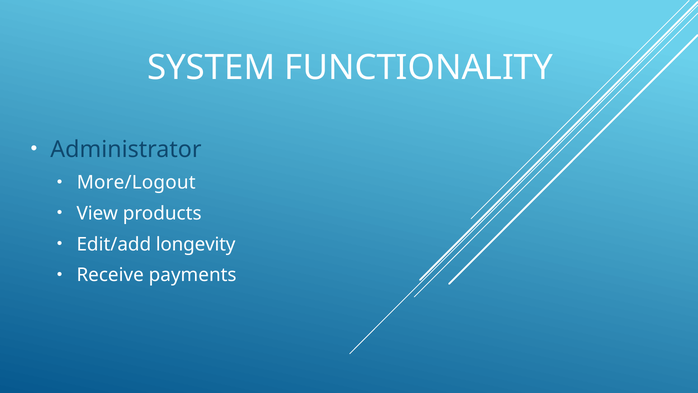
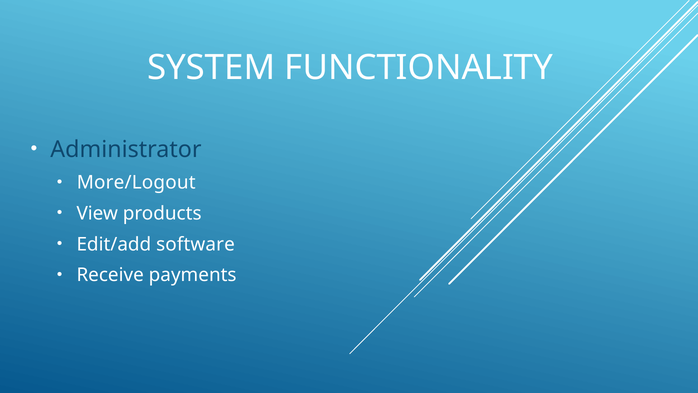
longevity: longevity -> software (195, 244)
